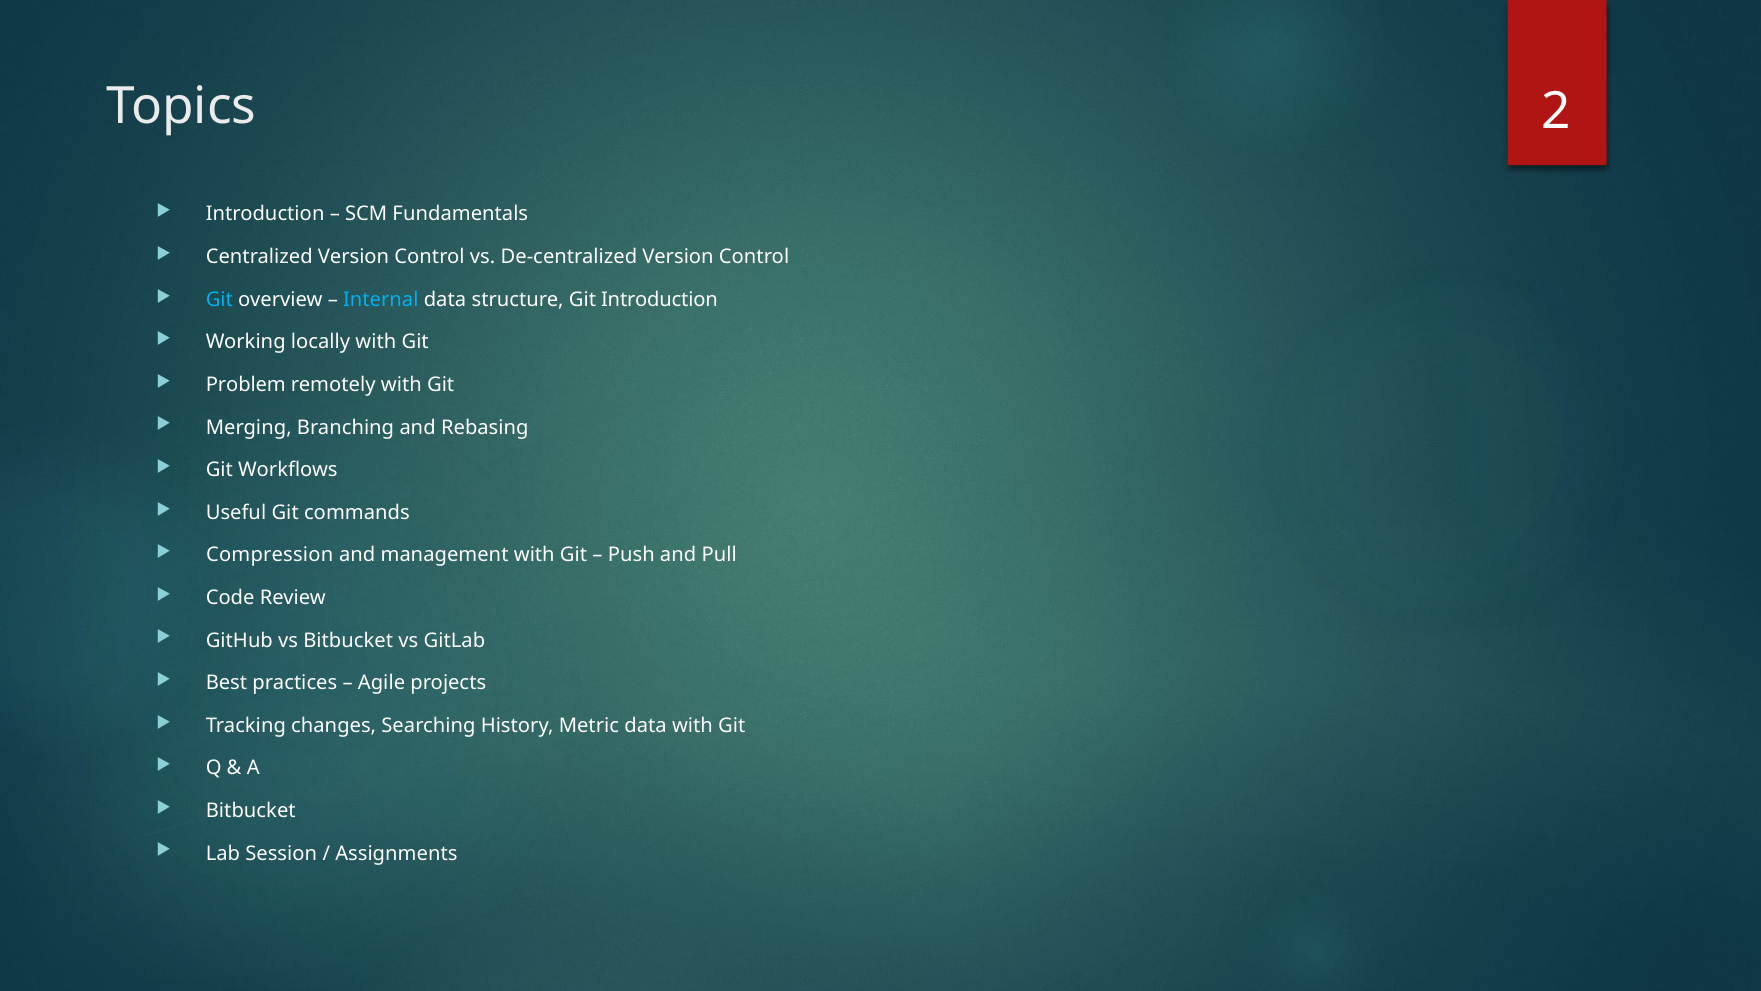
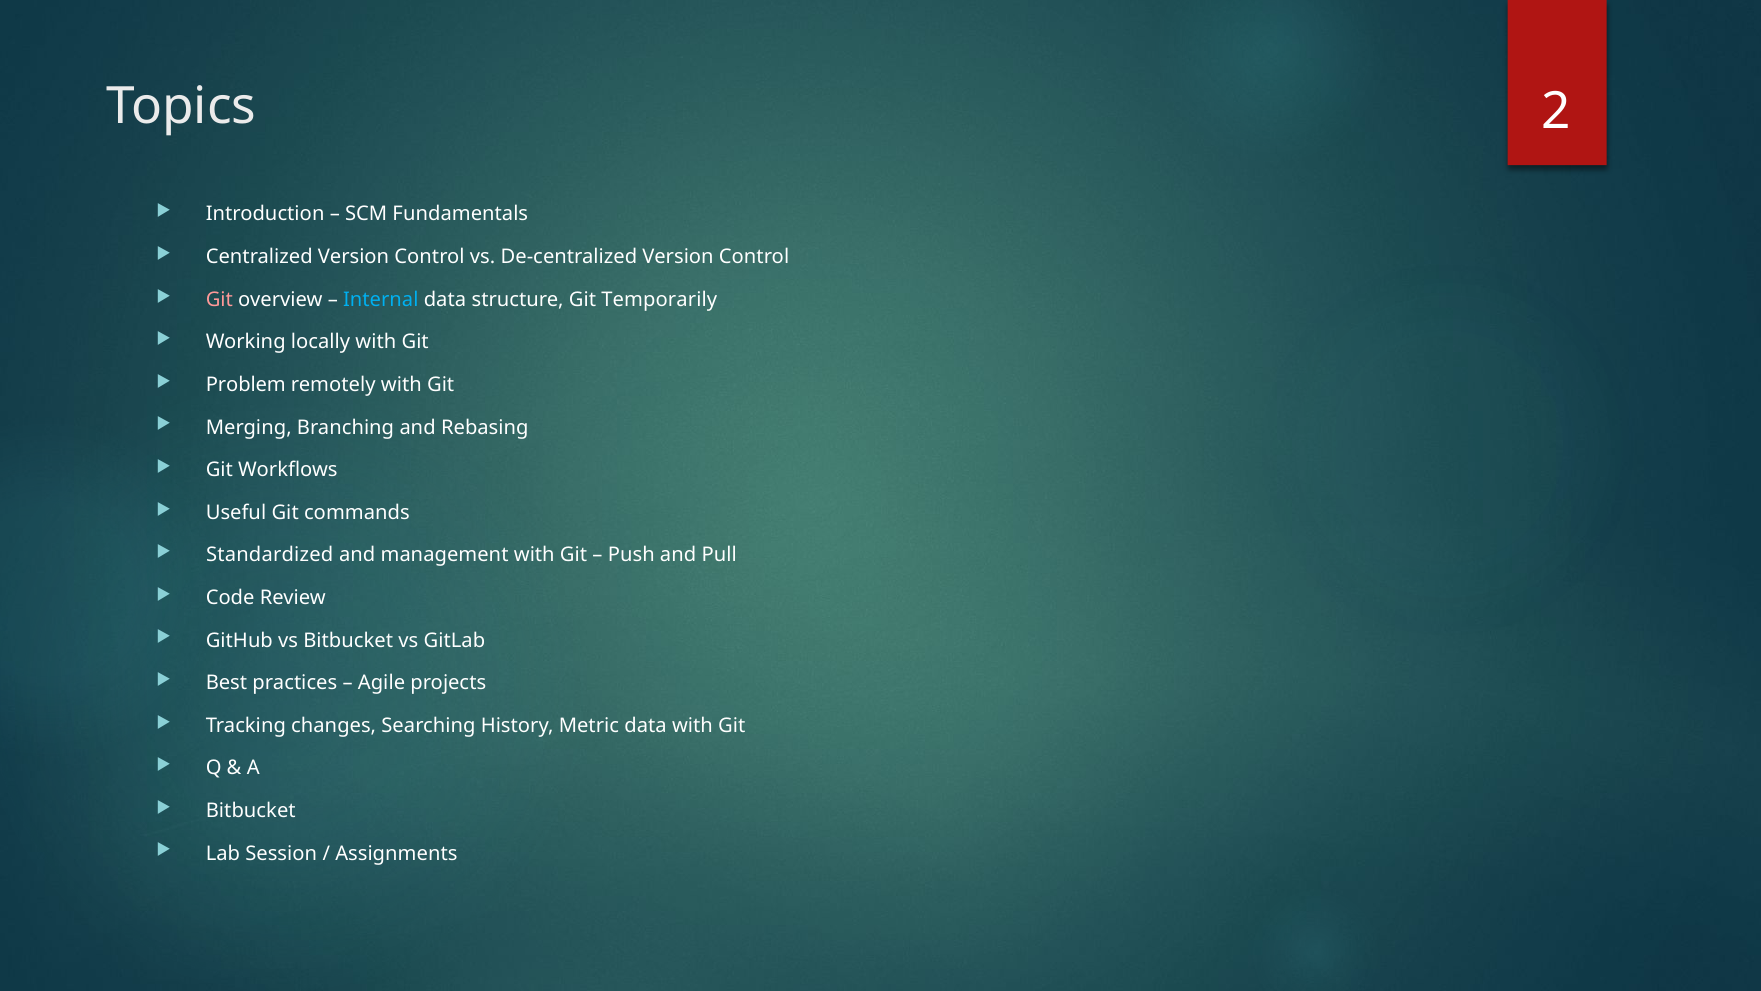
Git colour: light blue -> pink (219, 299)
Git Introduction: Introduction -> Temporarily (659, 299)
Compression: Compression -> Standardized (270, 555)
